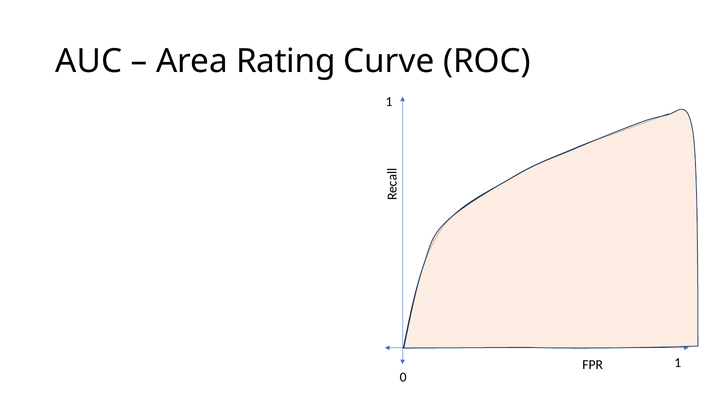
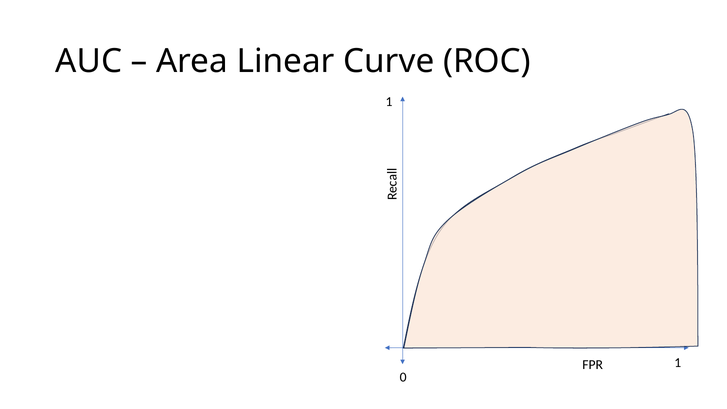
Rating: Rating -> Linear (286, 61)
